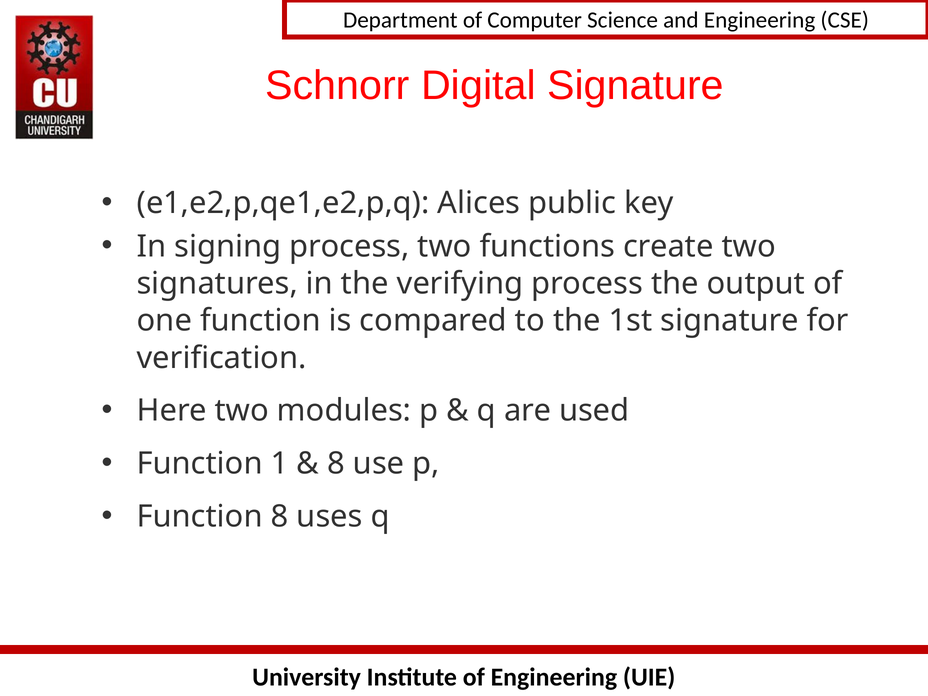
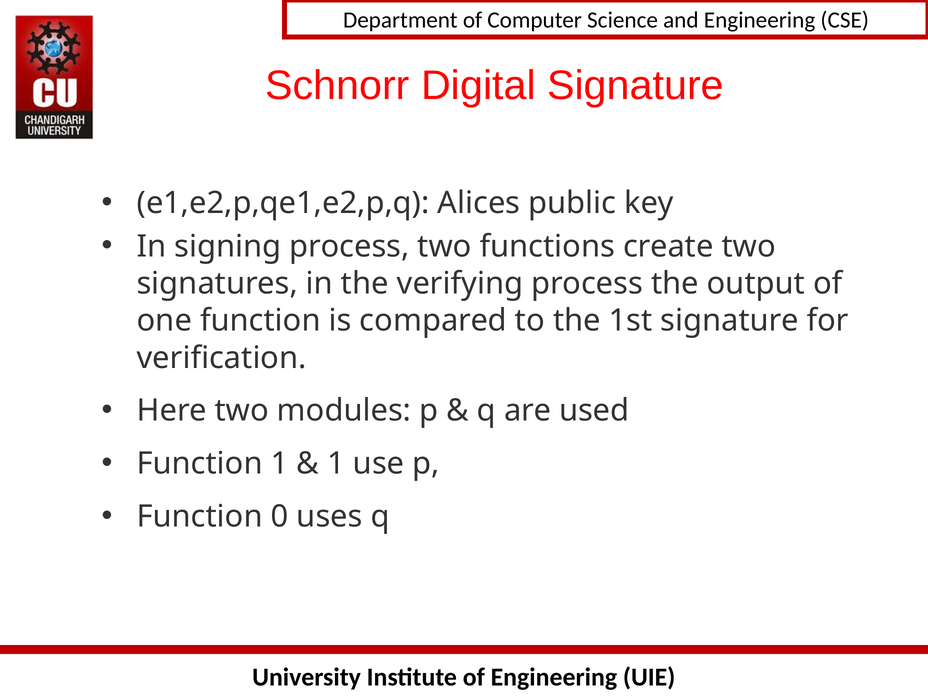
8: 8 -> 1 (336, 464)
Function 8: 8 -> 0 (280, 517)
